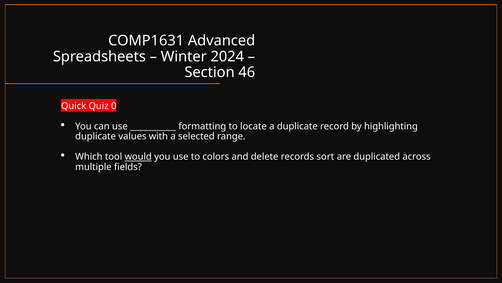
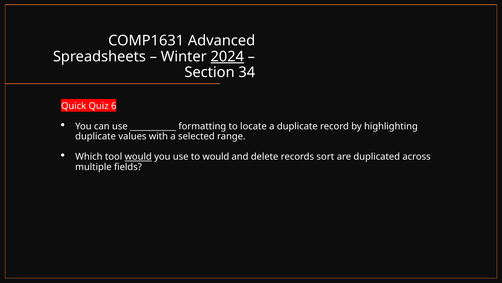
2024 underline: none -> present (227, 56)
46: 46 -> 34 (247, 72)
0: 0 -> 6 (114, 106)
to colors: colors -> would (216, 157)
